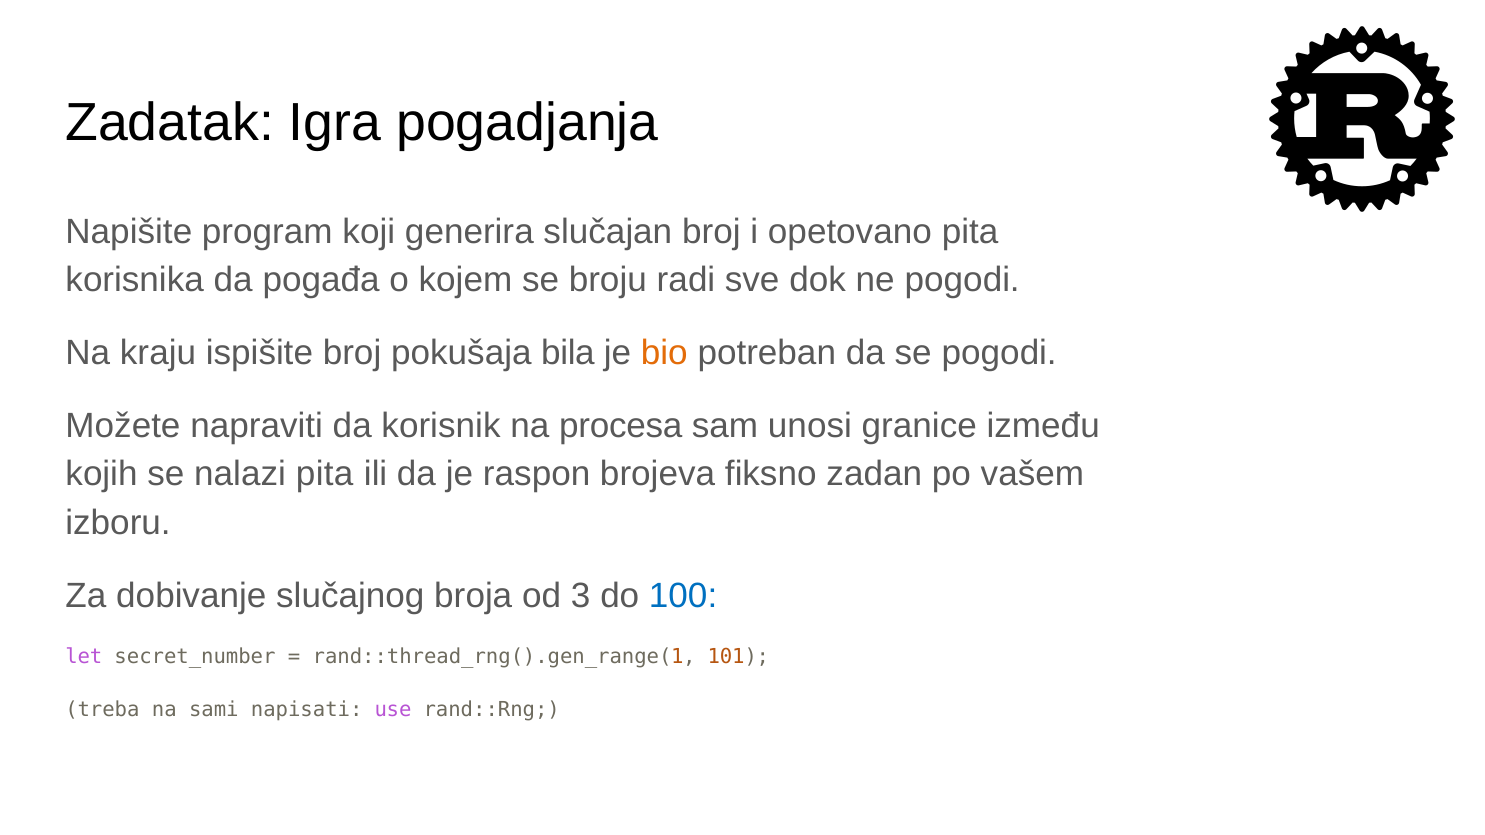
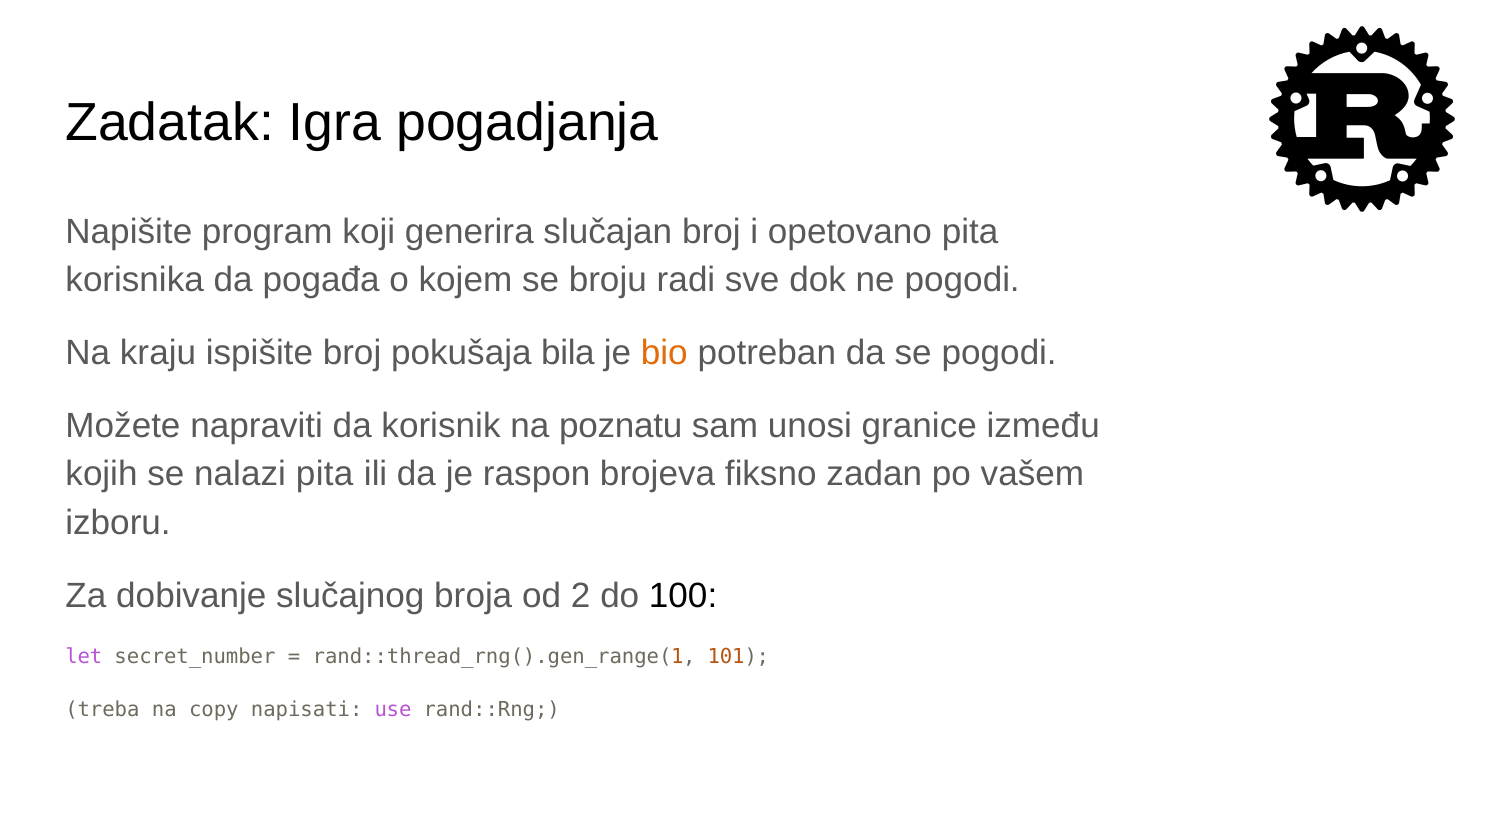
procesa: procesa -> poznatu (621, 426)
3: 3 -> 2 (581, 596)
100 colour: blue -> black (683, 596)
sami: sami -> copy (214, 710)
